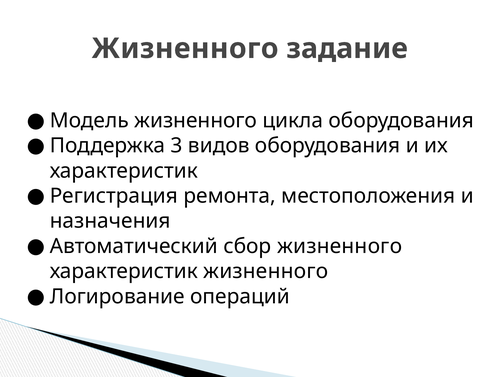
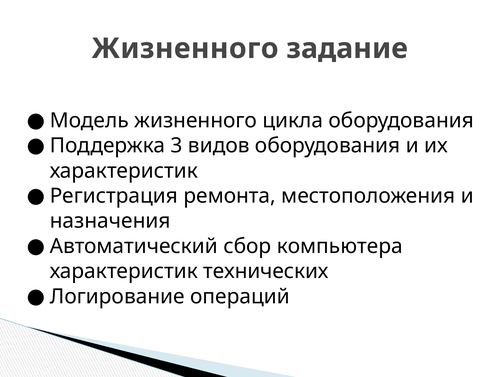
сбор жизненного: жизненного -> компьютера (340, 246)
характеристик жизненного: жизненного -> технических (266, 271)
